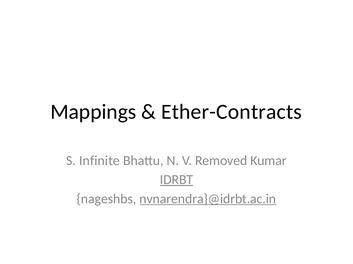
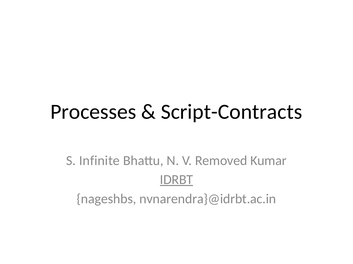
Mappings: Mappings -> Processes (93, 112)
Ether-Contracts: Ether-Contracts -> Script-Contracts (232, 112)
nvnarendra}@idrbt.ac.in underline: present -> none (208, 199)
